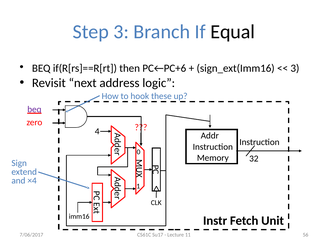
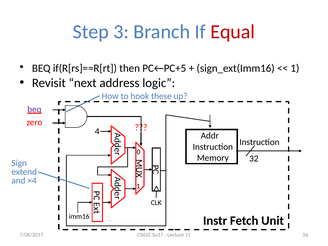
Equal colour: black -> red (233, 32)
PC←PC+6: PC←PC+6 -> PC←PC+5 (164, 68)
3: 3 -> 1 (295, 68)
